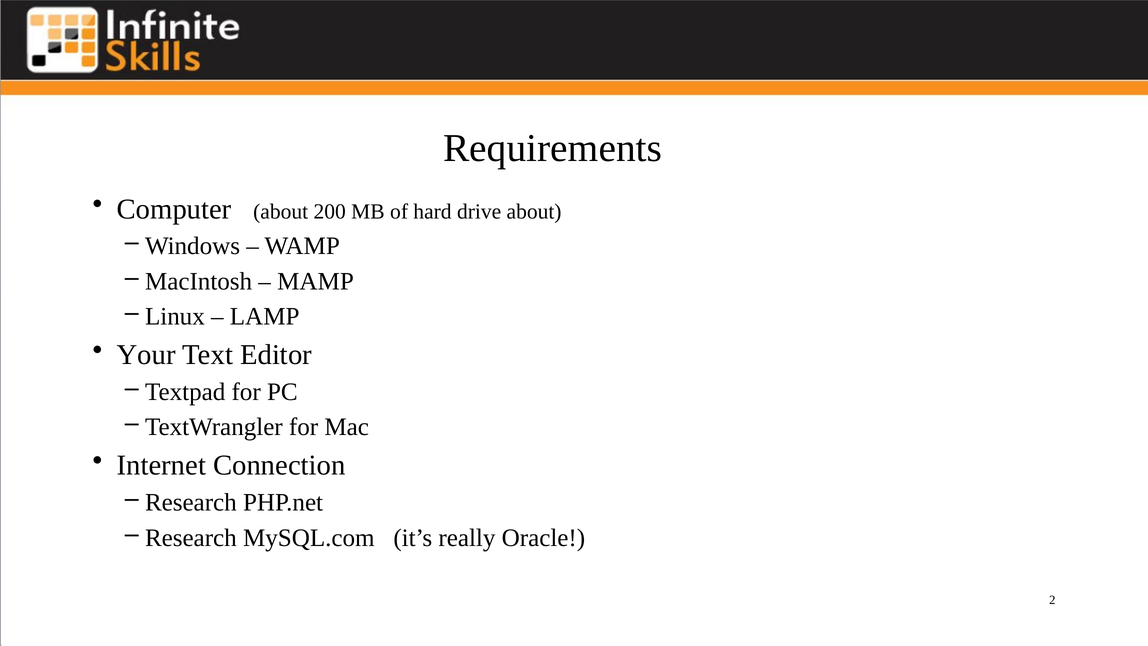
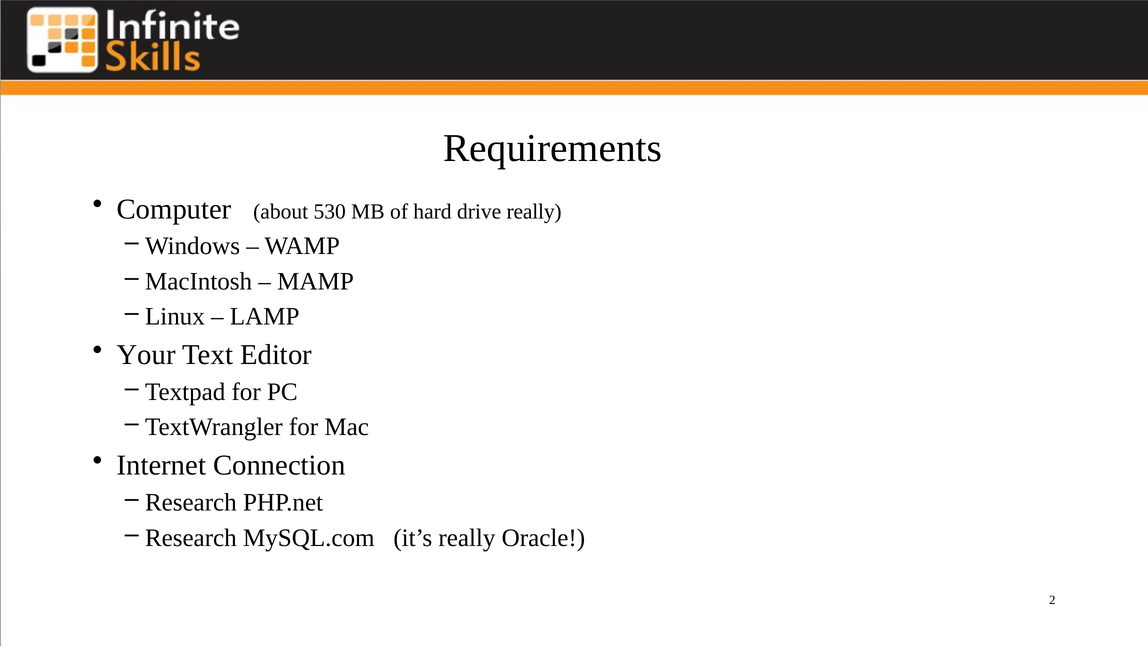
200: 200 -> 530 (330, 211)
drive about: about -> really (534, 211)
